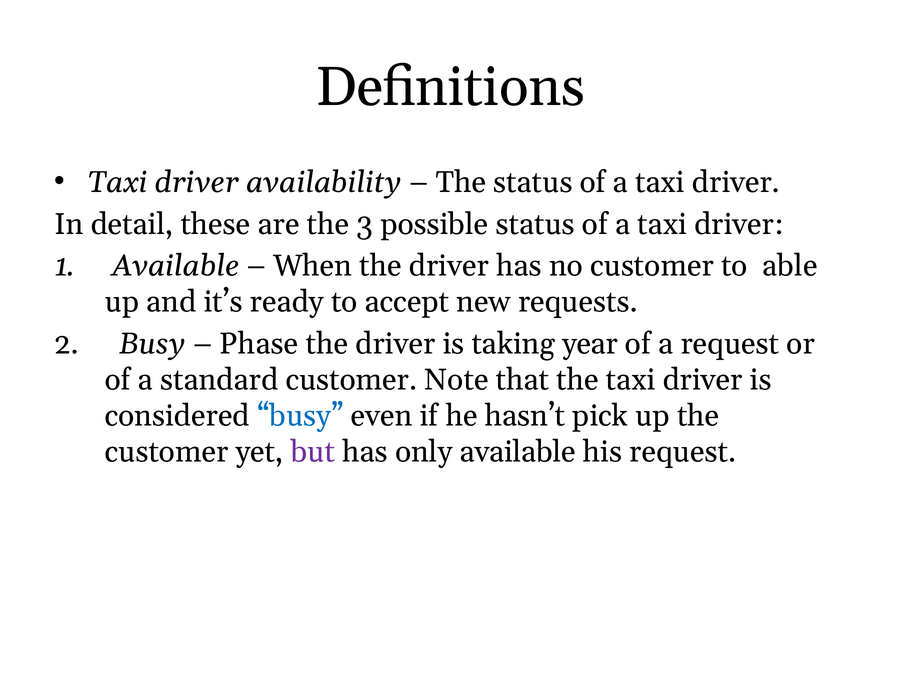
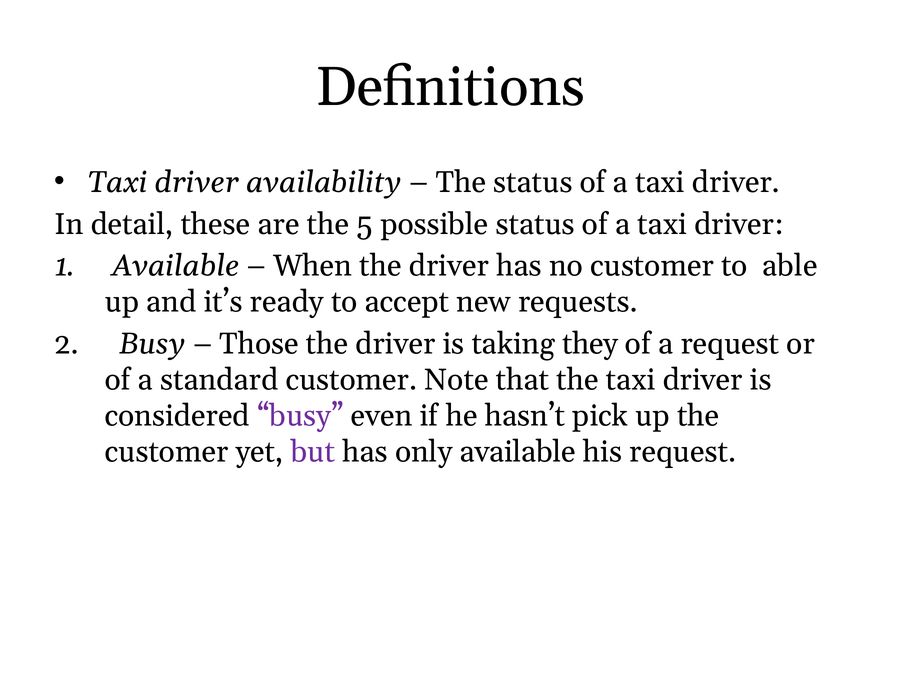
3: 3 -> 5 (365, 224)
Phase: Phase -> Those (259, 344)
year: year -> they (590, 344)
busy colour: blue -> purple (300, 417)
